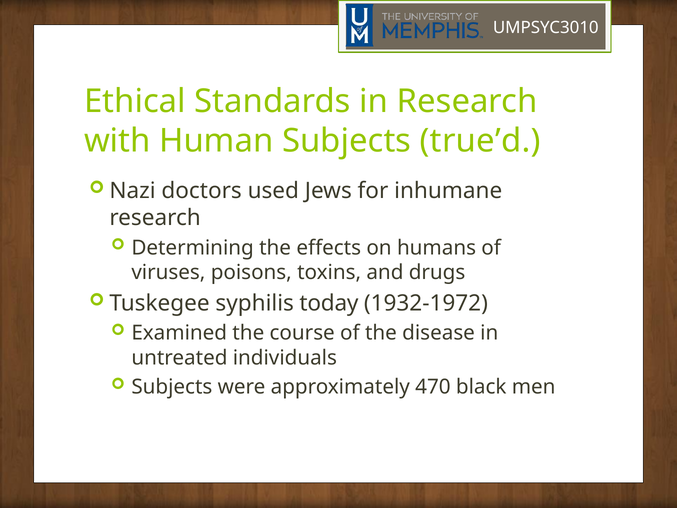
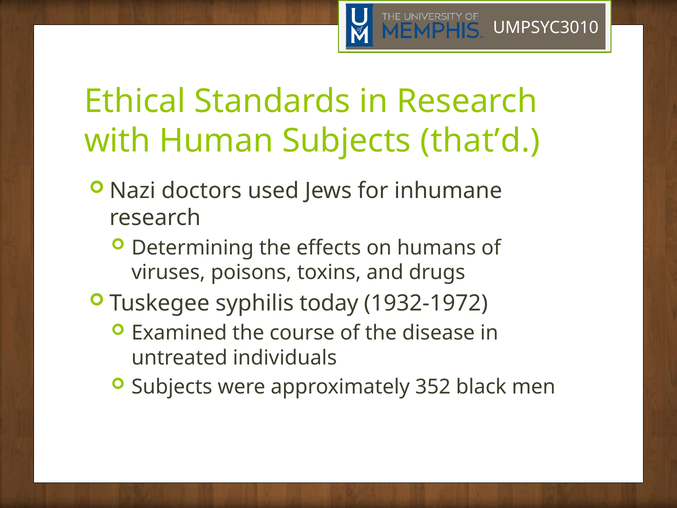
true’d: true’d -> that’d (480, 141)
470: 470 -> 352 (433, 387)
